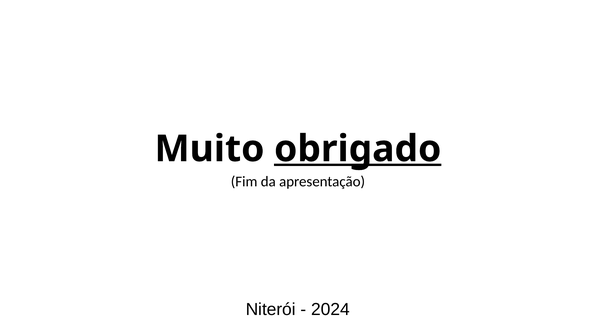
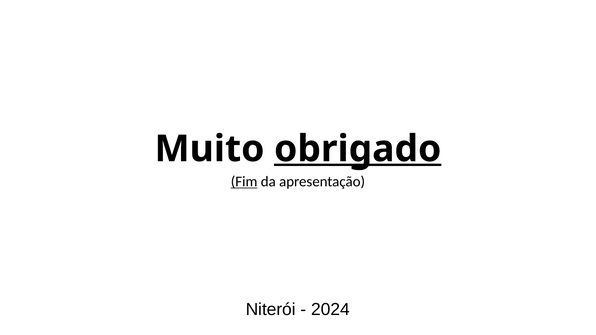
Fim underline: none -> present (244, 182)
